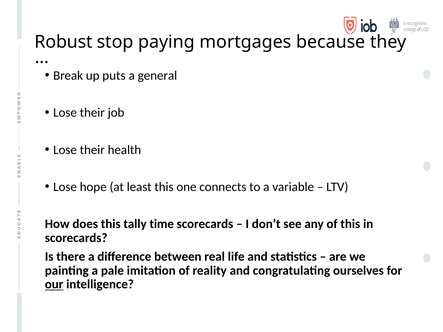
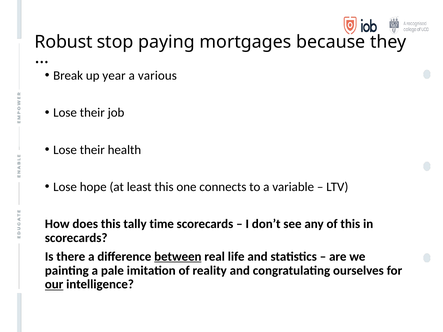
puts: puts -> year (114, 76)
general: general -> various (157, 76)
between underline: none -> present (178, 257)
